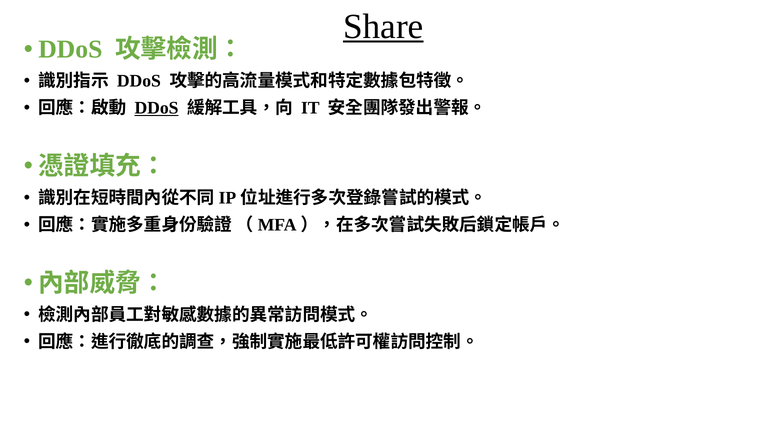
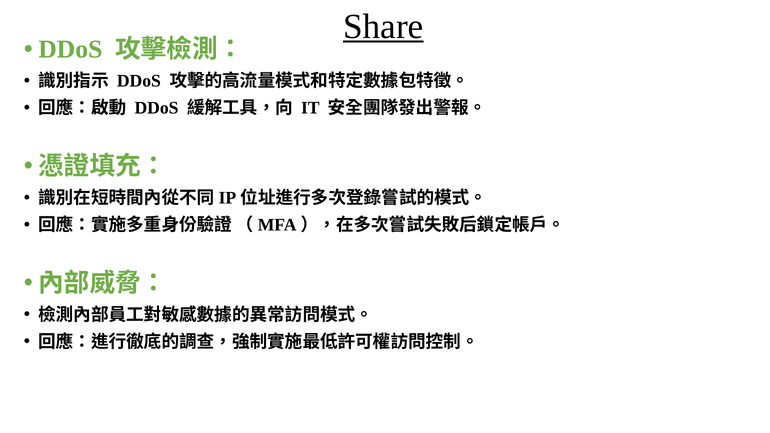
DDoS underline: present -> none (157, 108)
